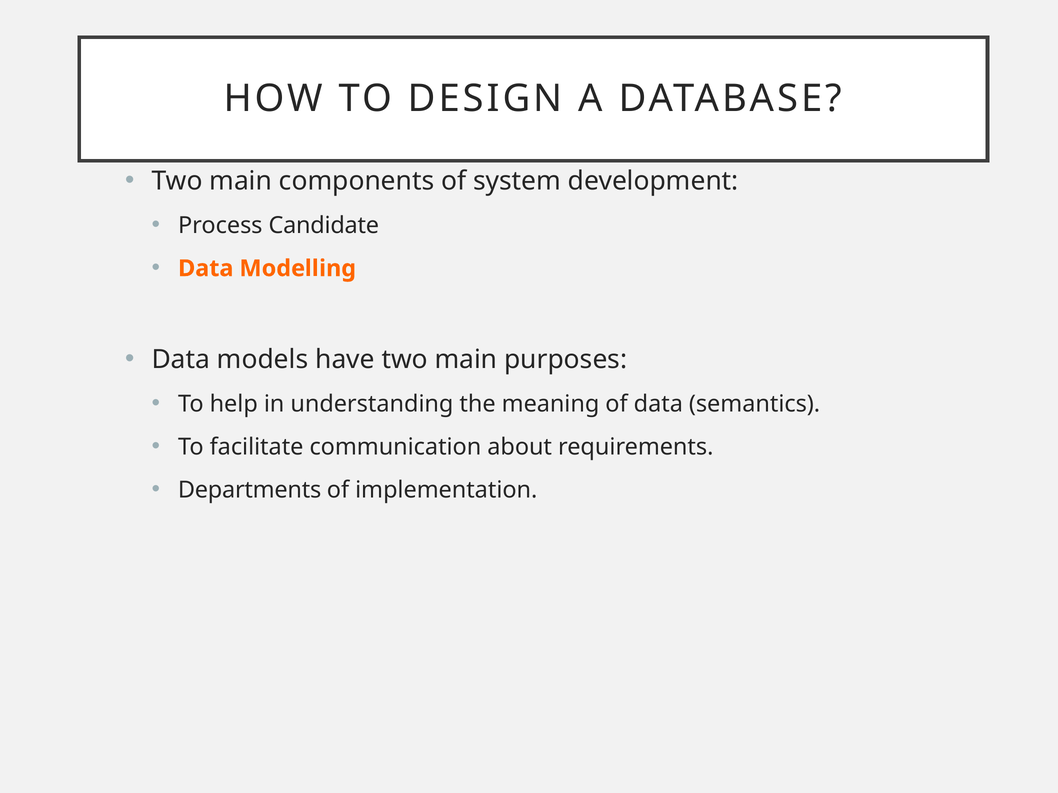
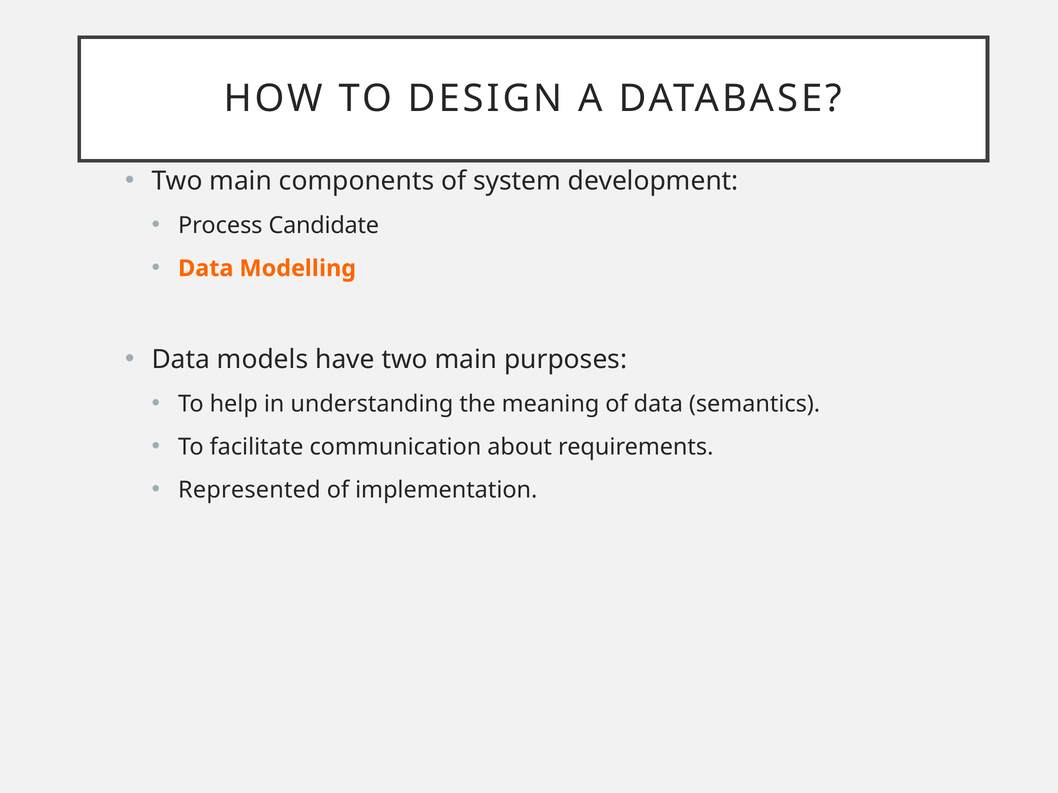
Departments: Departments -> Represented (249, 490)
